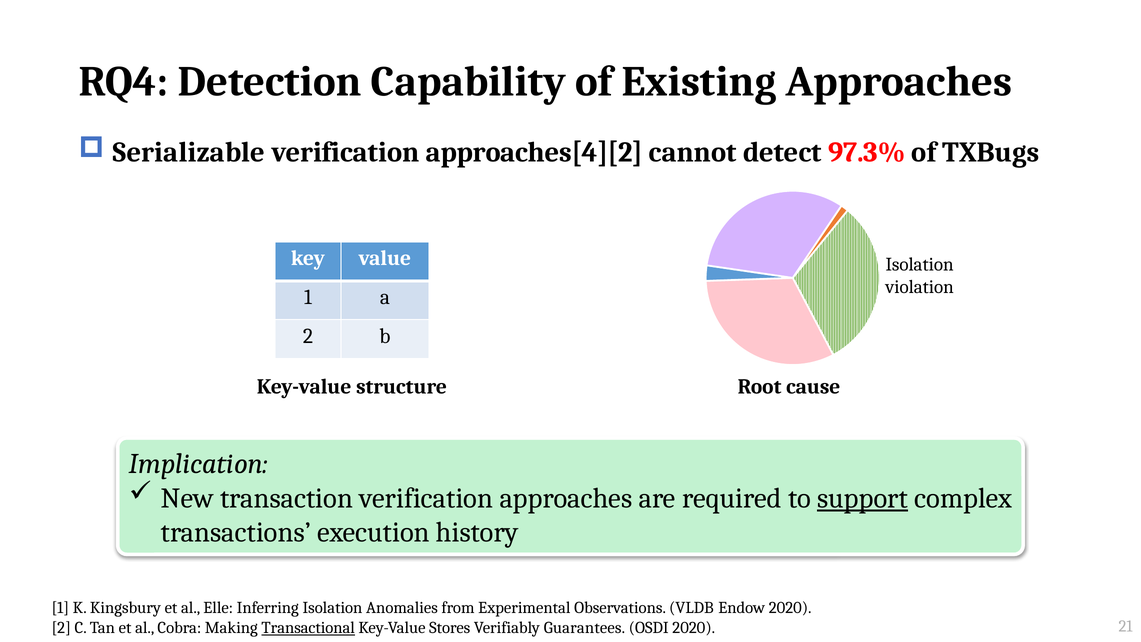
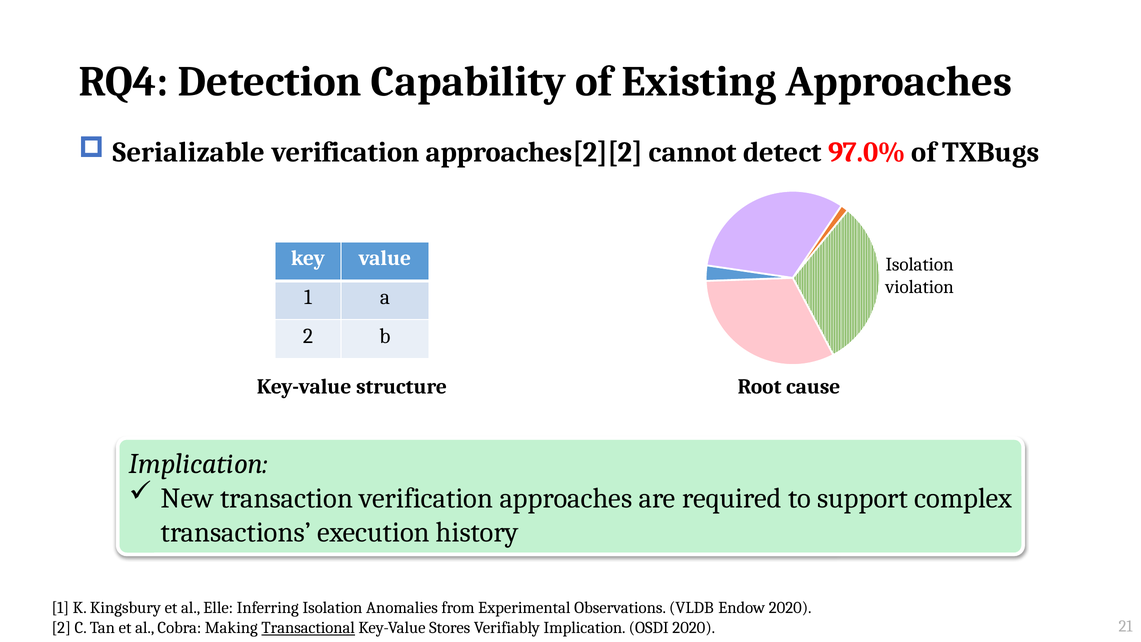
approaches[4][2: approaches[4][2 -> approaches[2][2 (534, 153)
97.3%: 97.3% -> 97.0% (867, 153)
support underline: present -> none (863, 498)
Verifiably Guarantees: Guarantees -> Implication (585, 628)
